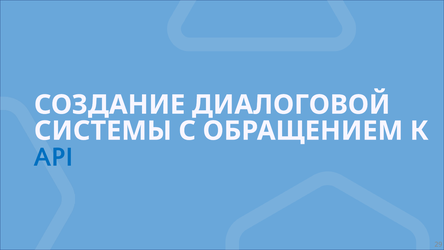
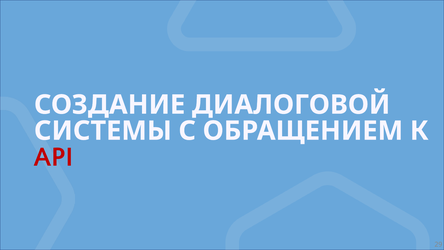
API colour: blue -> red (54, 157)
